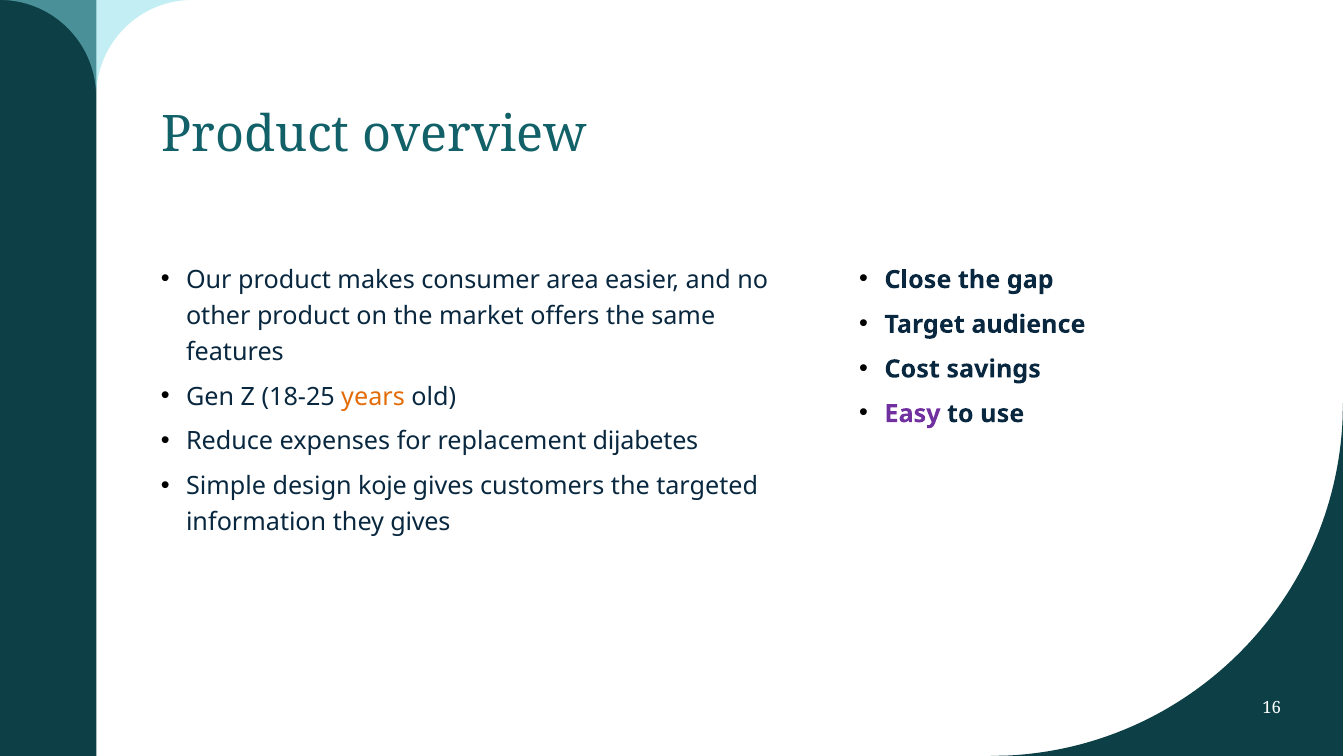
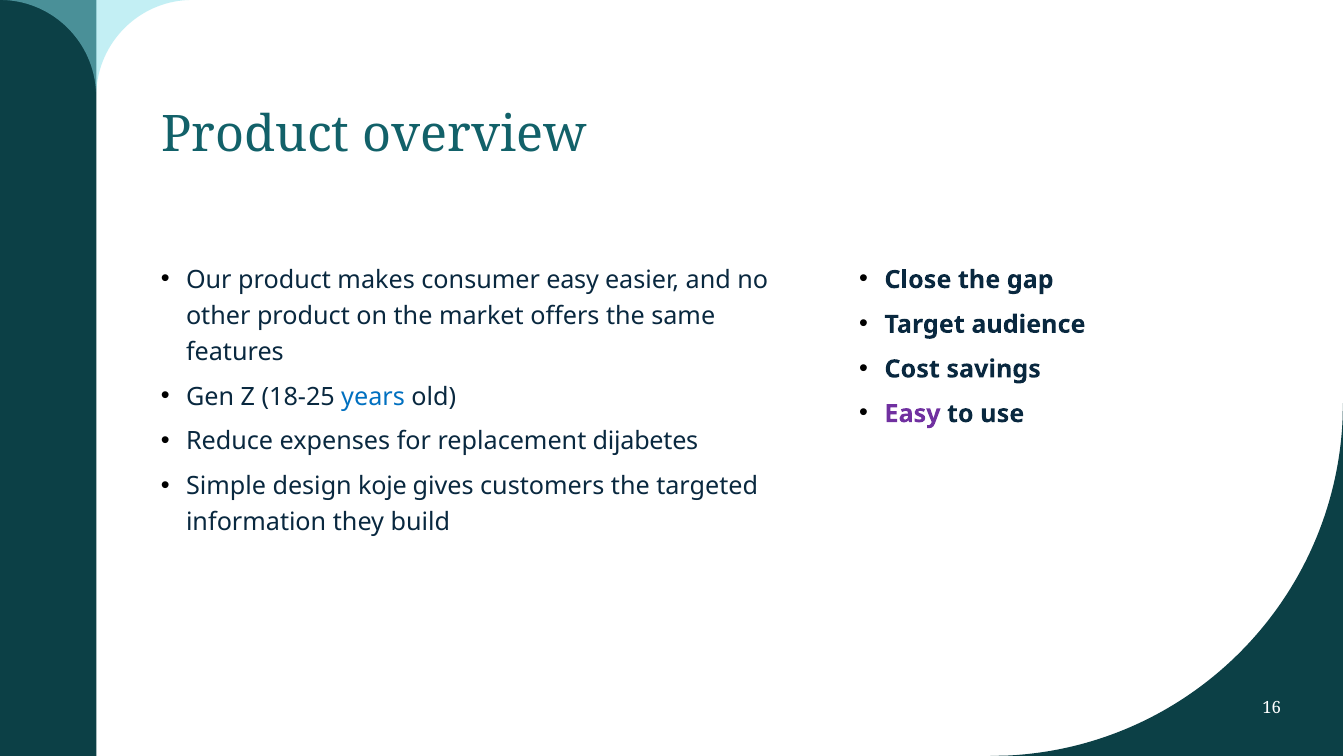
consumer area: area -> easy (573, 280)
years colour: orange -> blue (373, 397)
they gives: gives -> build (420, 522)
